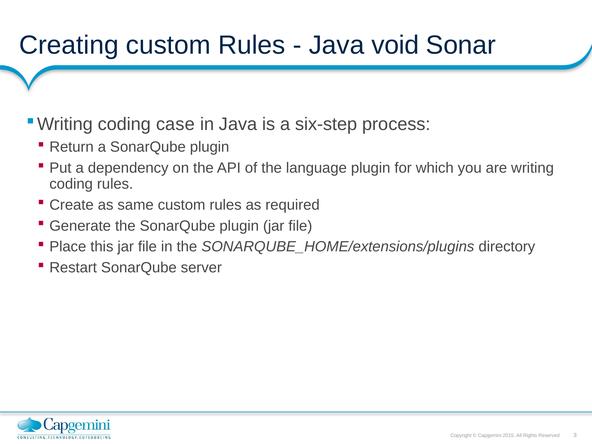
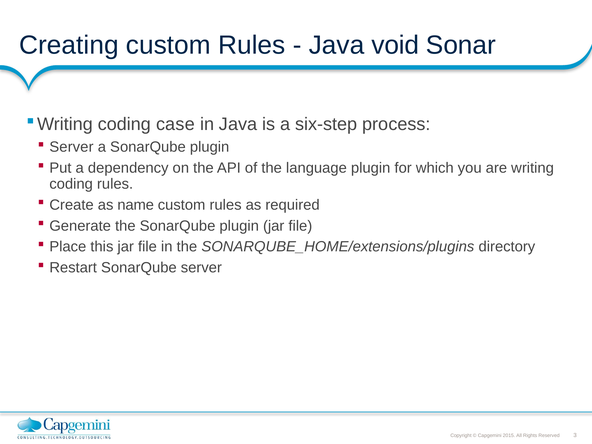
Return: Return -> Server (71, 147)
same: same -> name (136, 205)
